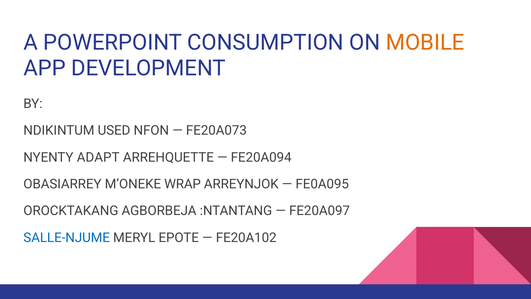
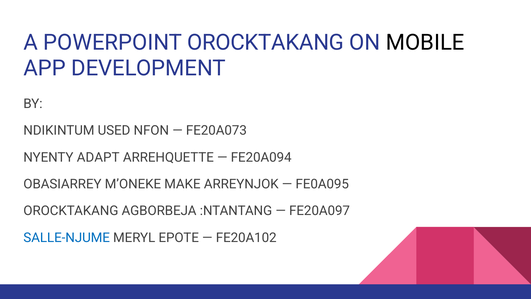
POWERPOINT CONSUMPTION: CONSUMPTION -> OROCKTAKANG (266, 42)
MOBILE colour: orange -> black (425, 42)
WRAP: WRAP -> MAKE (182, 184)
